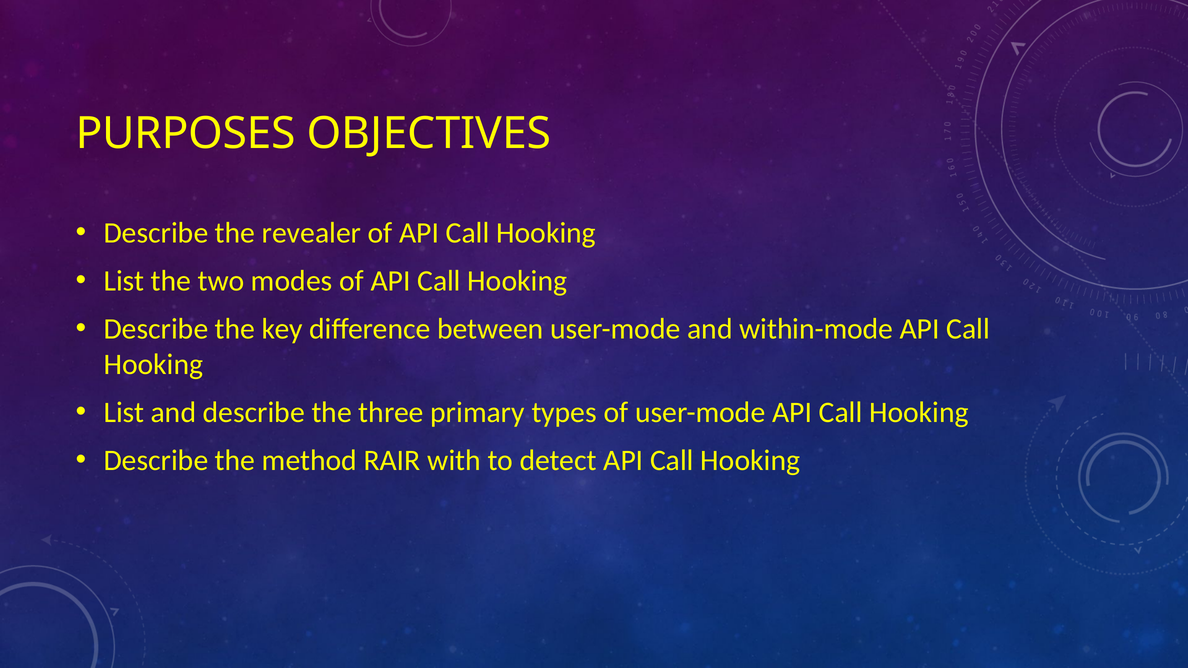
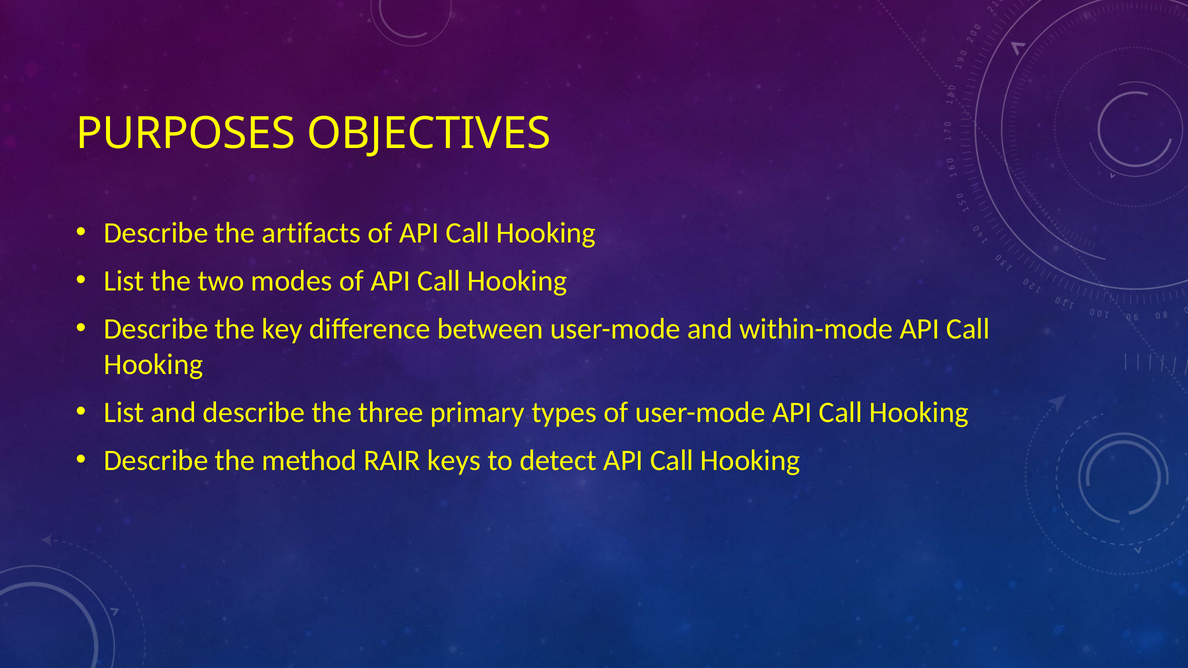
revealer: revealer -> artifacts (312, 233)
with: with -> keys (454, 461)
